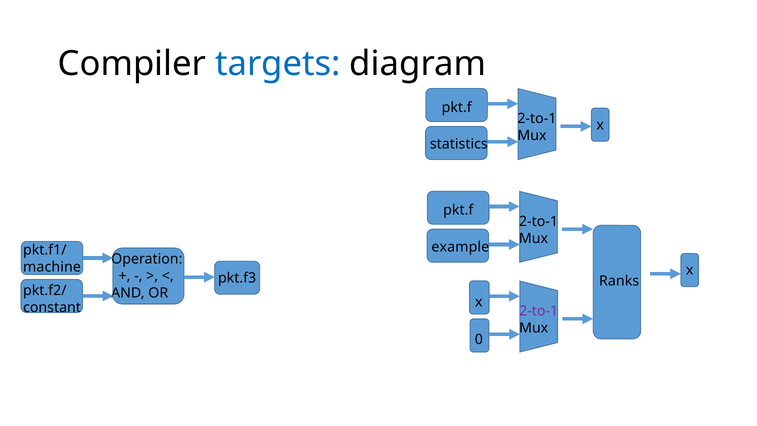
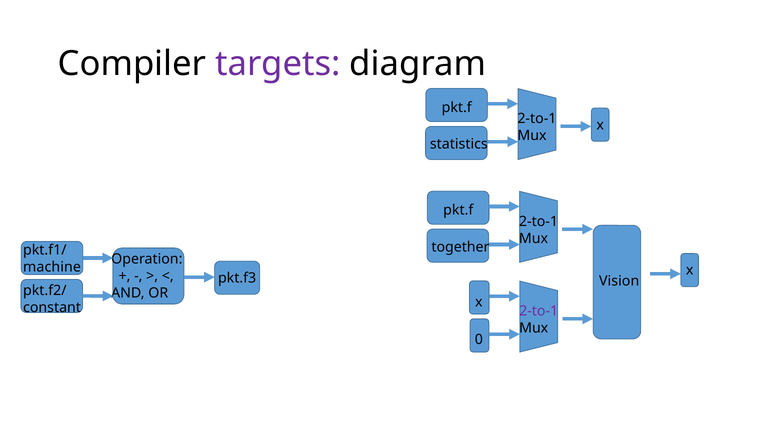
targets colour: blue -> purple (278, 64)
example: example -> together (460, 247)
Ranks: Ranks -> Vision (619, 281)
